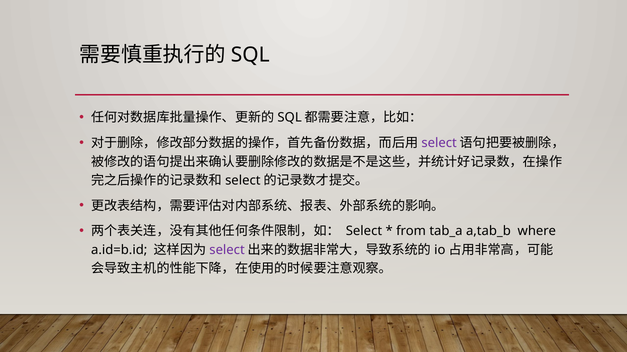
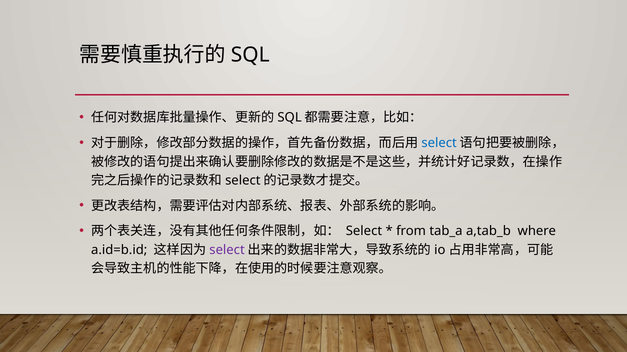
select colour: purple -> blue (439, 143)
